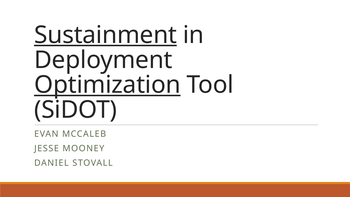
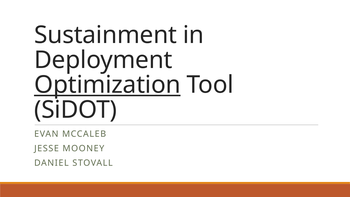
Sustainment underline: present -> none (106, 35)
